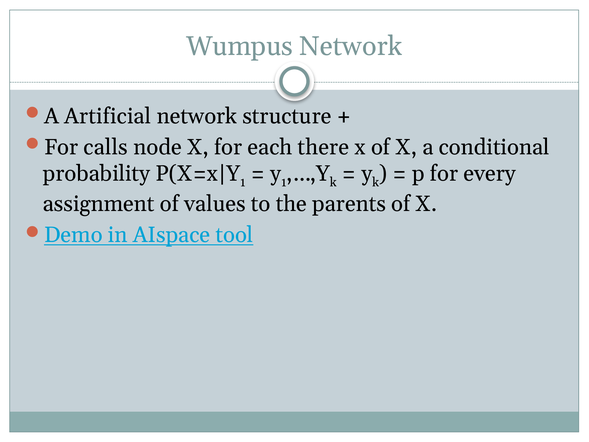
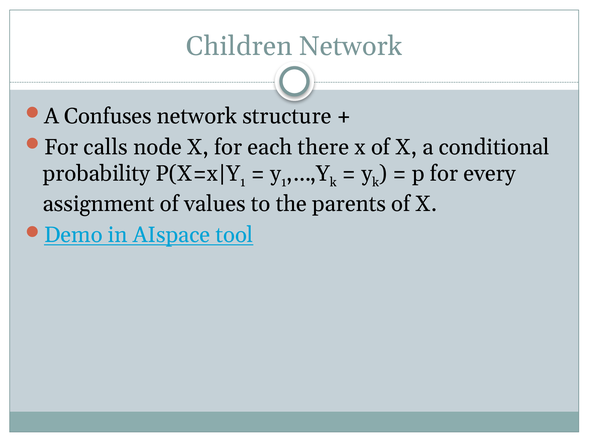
Wumpus: Wumpus -> Children (239, 46)
Artificial: Artificial -> Confuses (108, 116)
